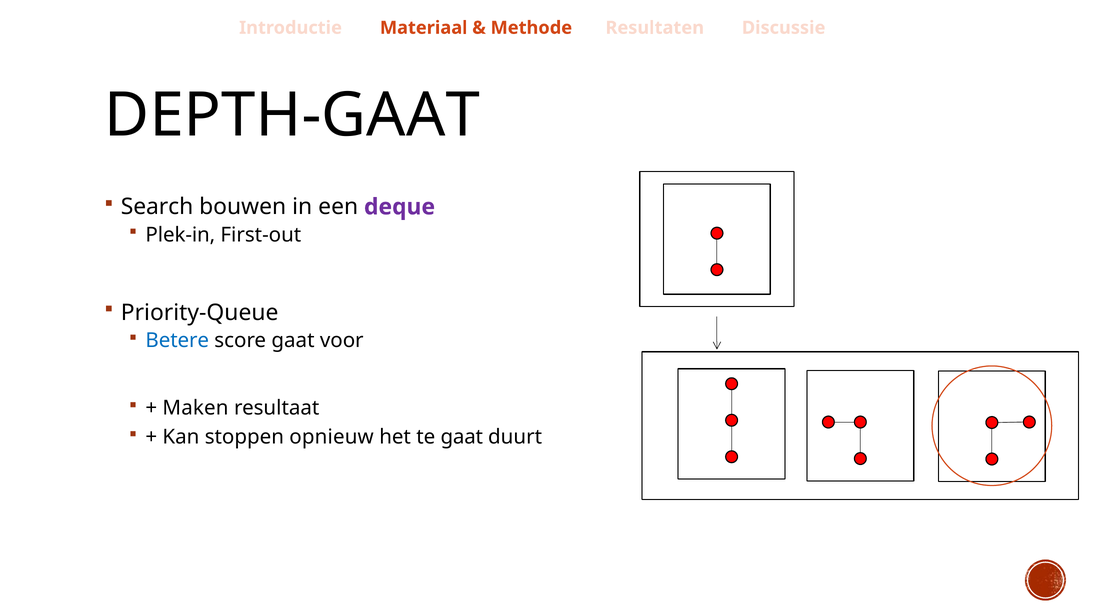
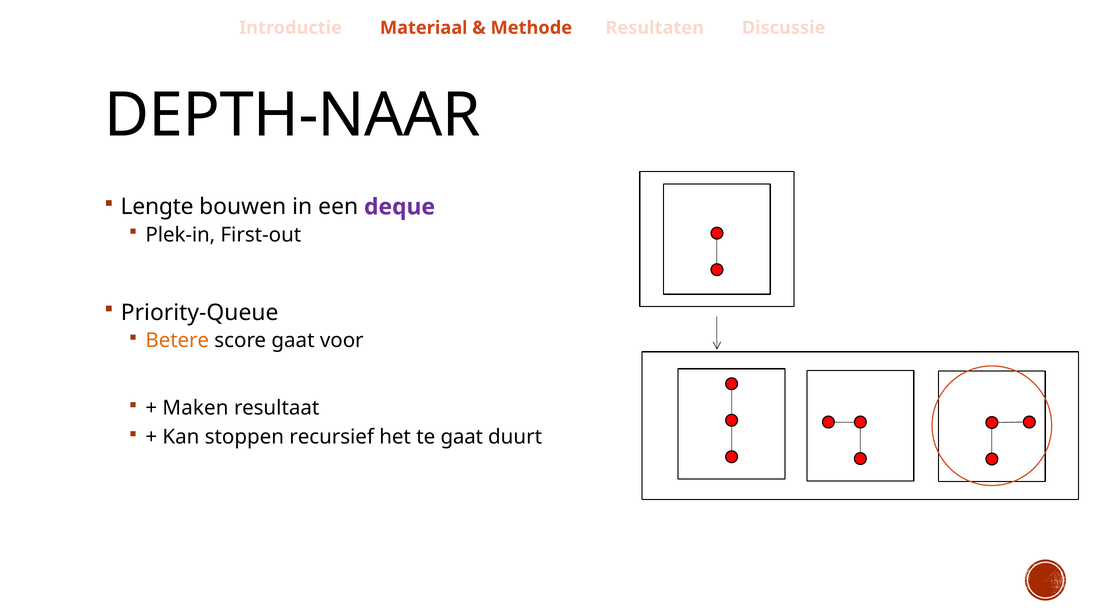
DEPTH-GAAT: DEPTH-GAAT -> DEPTH-NAAR (292, 116)
Search: Search -> Lengte (157, 207)
Betere colour: blue -> orange (177, 341)
opnieuw: opnieuw -> recursief (332, 437)
